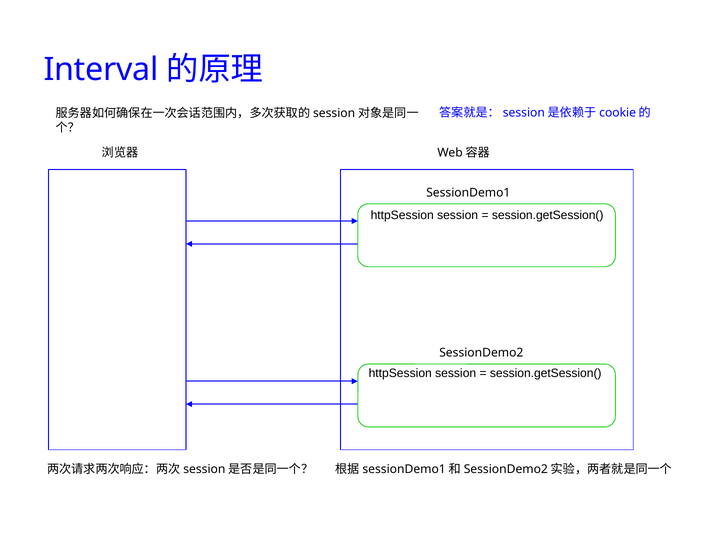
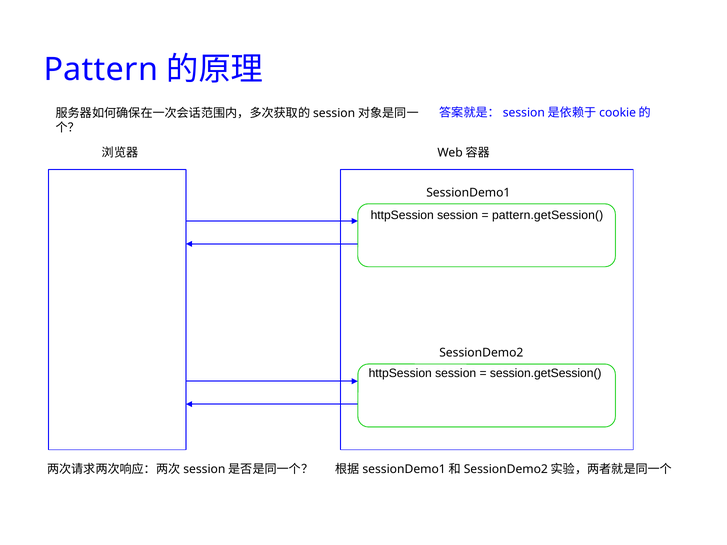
Interval: Interval -> Pattern (101, 70)
session.getSession(: session.getSession( -> pattern.getSession( (548, 216)
